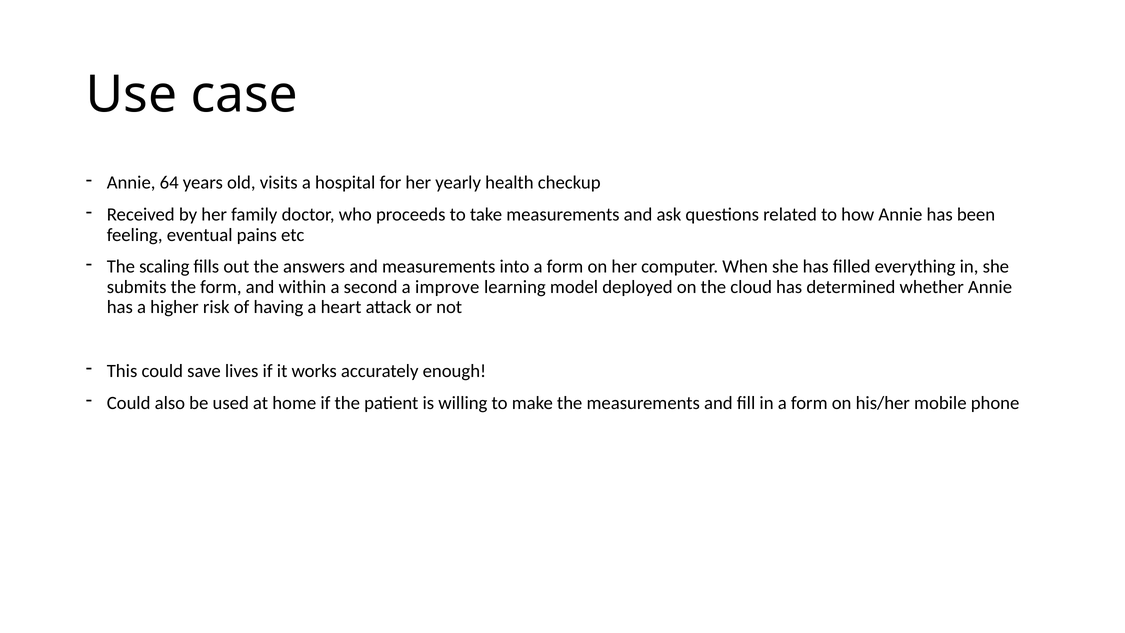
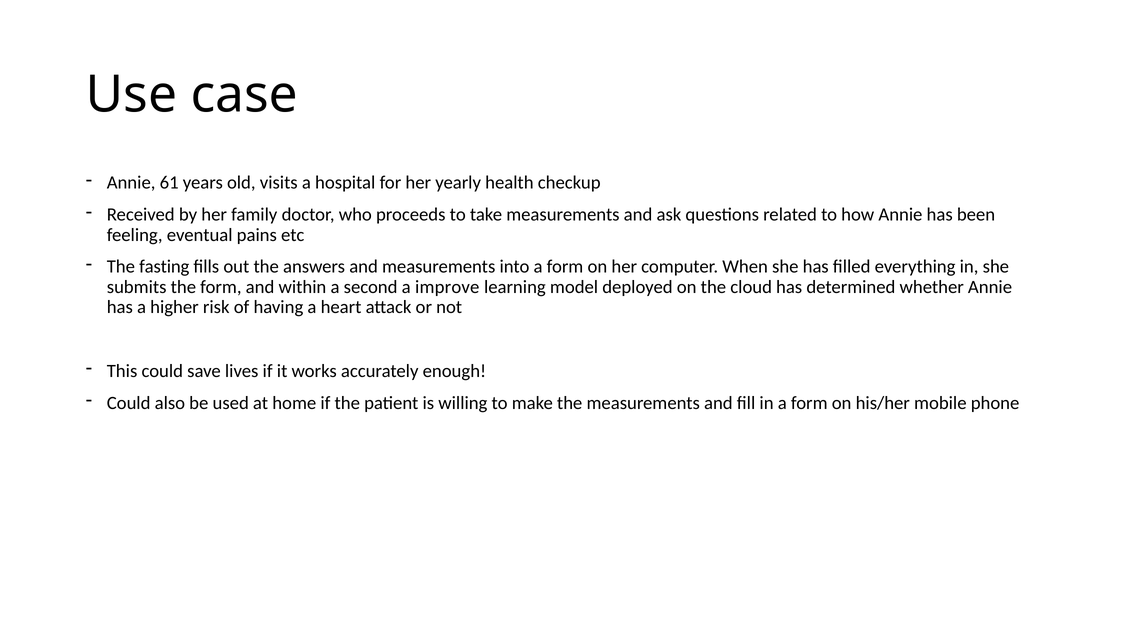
64: 64 -> 61 (169, 183)
scaling: scaling -> fasting (164, 267)
